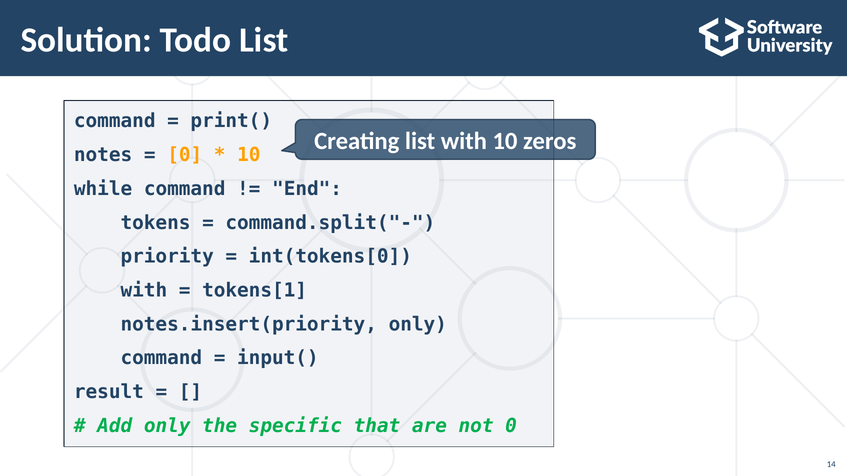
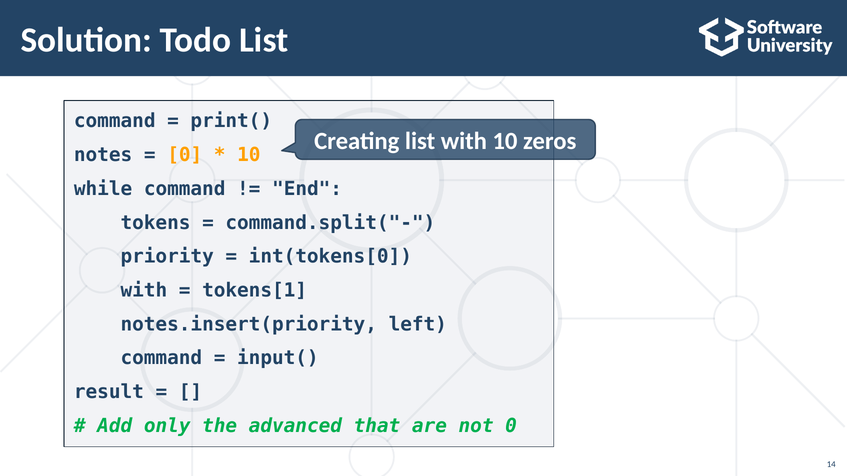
notes.insert(priority only: only -> left (418, 324)
specific: specific -> advanced (295, 426)
